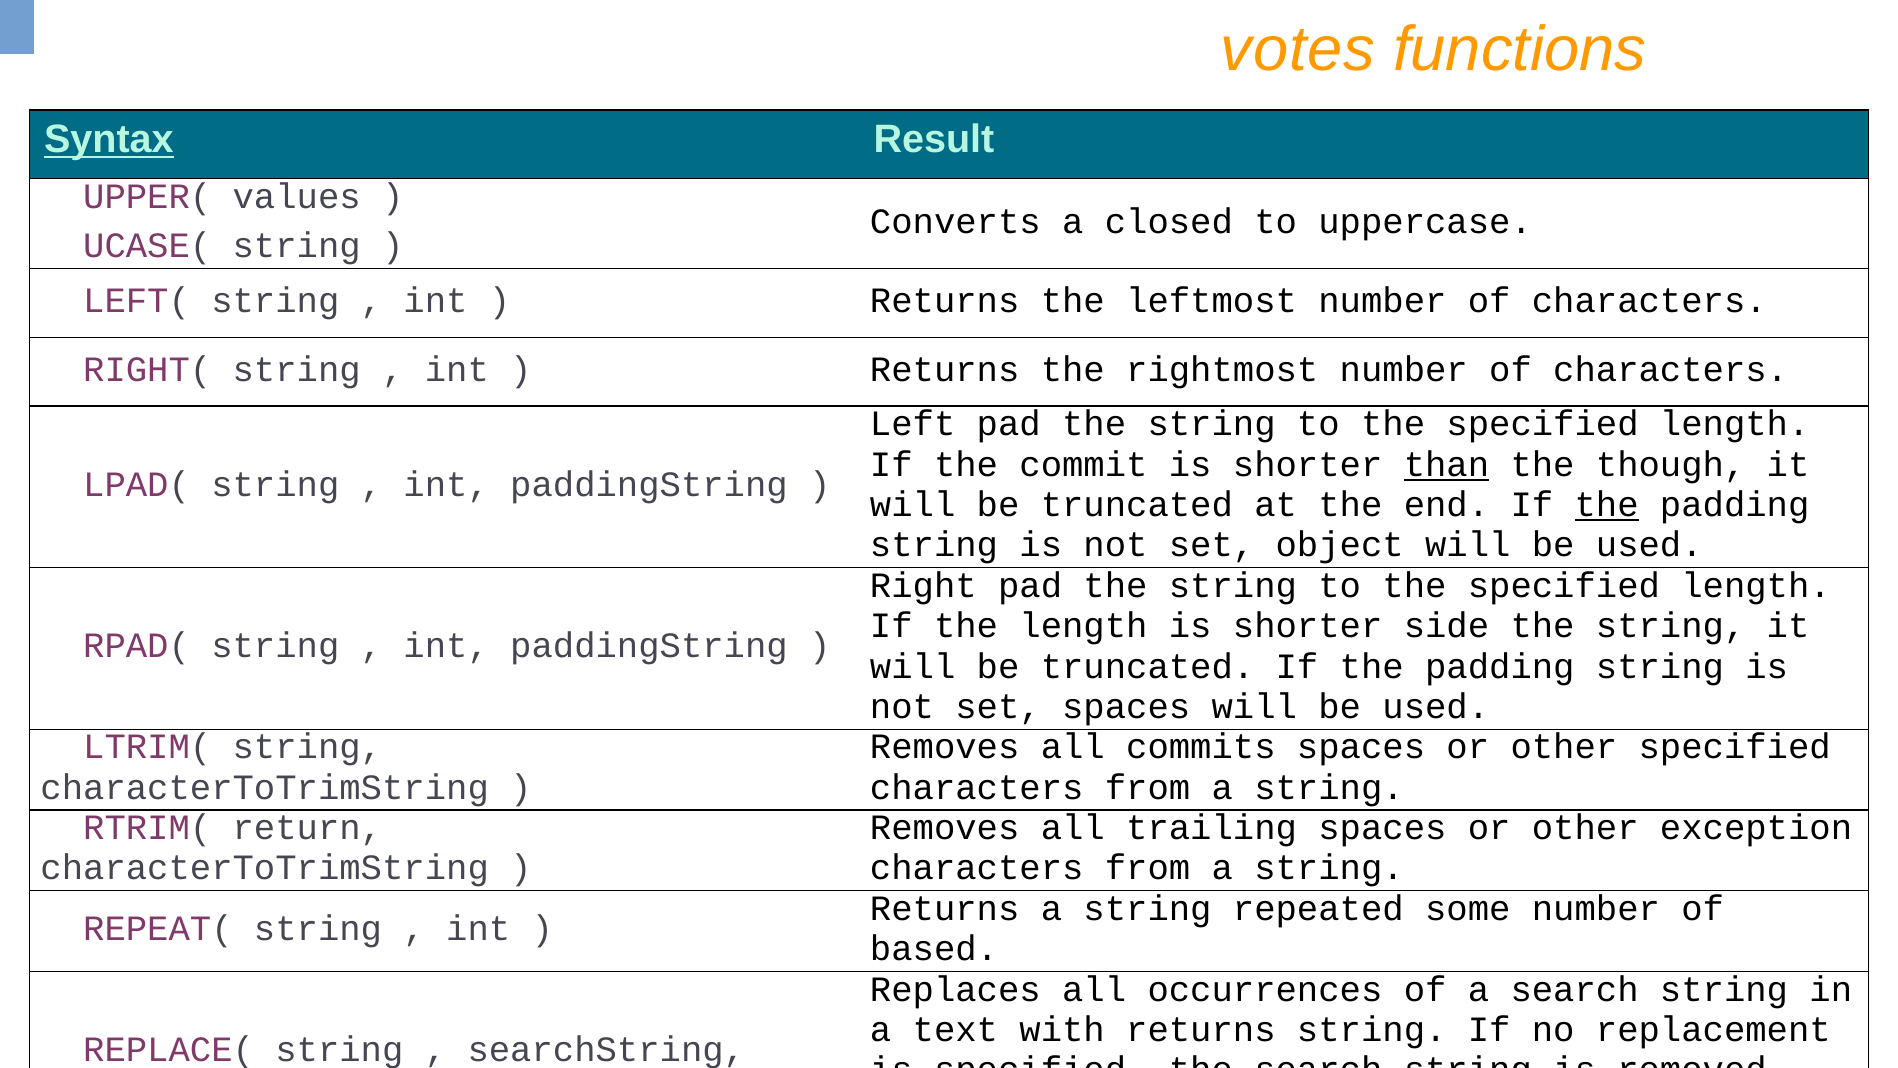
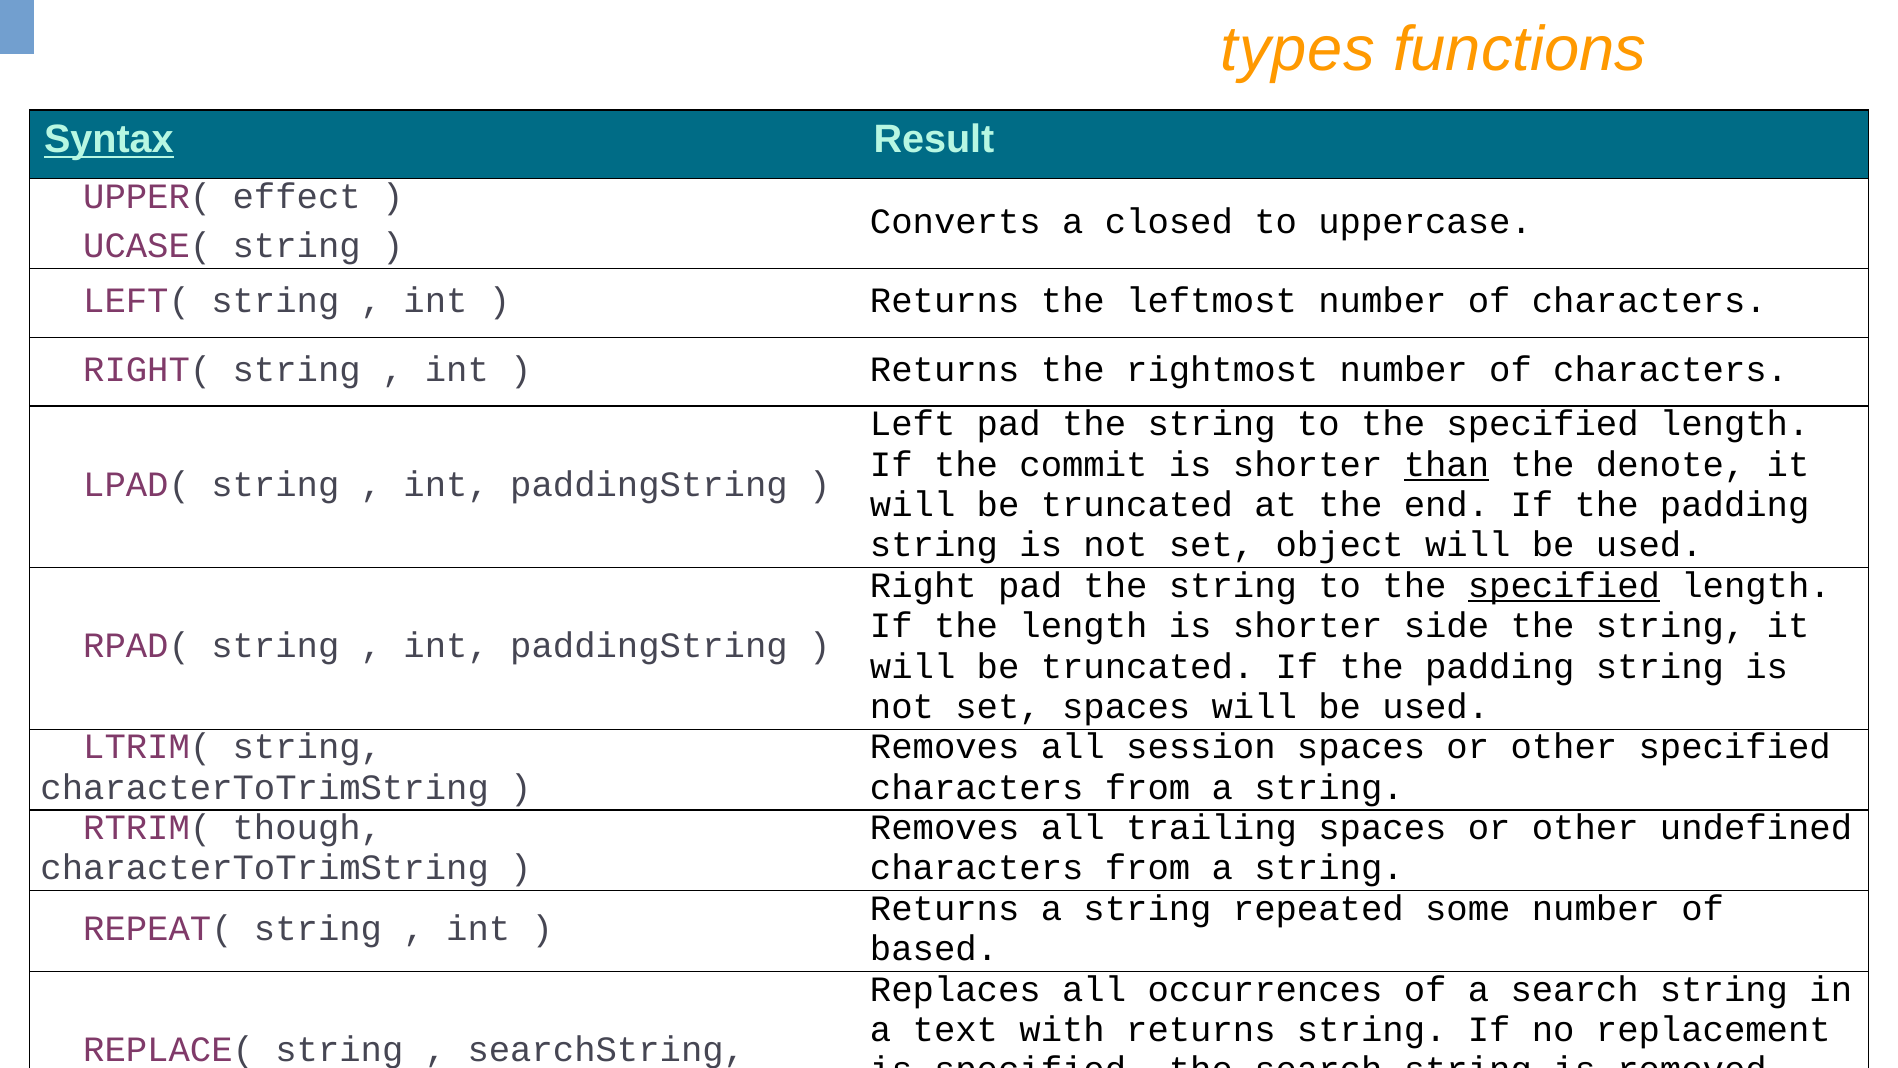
votes: votes -> types (1298, 49)
values: values -> effect (297, 197)
though: though -> denote (1671, 464)
the underline: present -> none (1607, 505)
specified underline: none -> present (1564, 585)
commits: commits -> session (1201, 747)
return: return -> though (307, 828)
exception: exception -> undefined (1756, 828)
